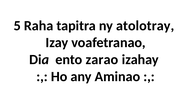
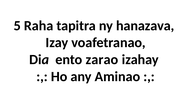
atolotray: atolotray -> hanazava (145, 26)
